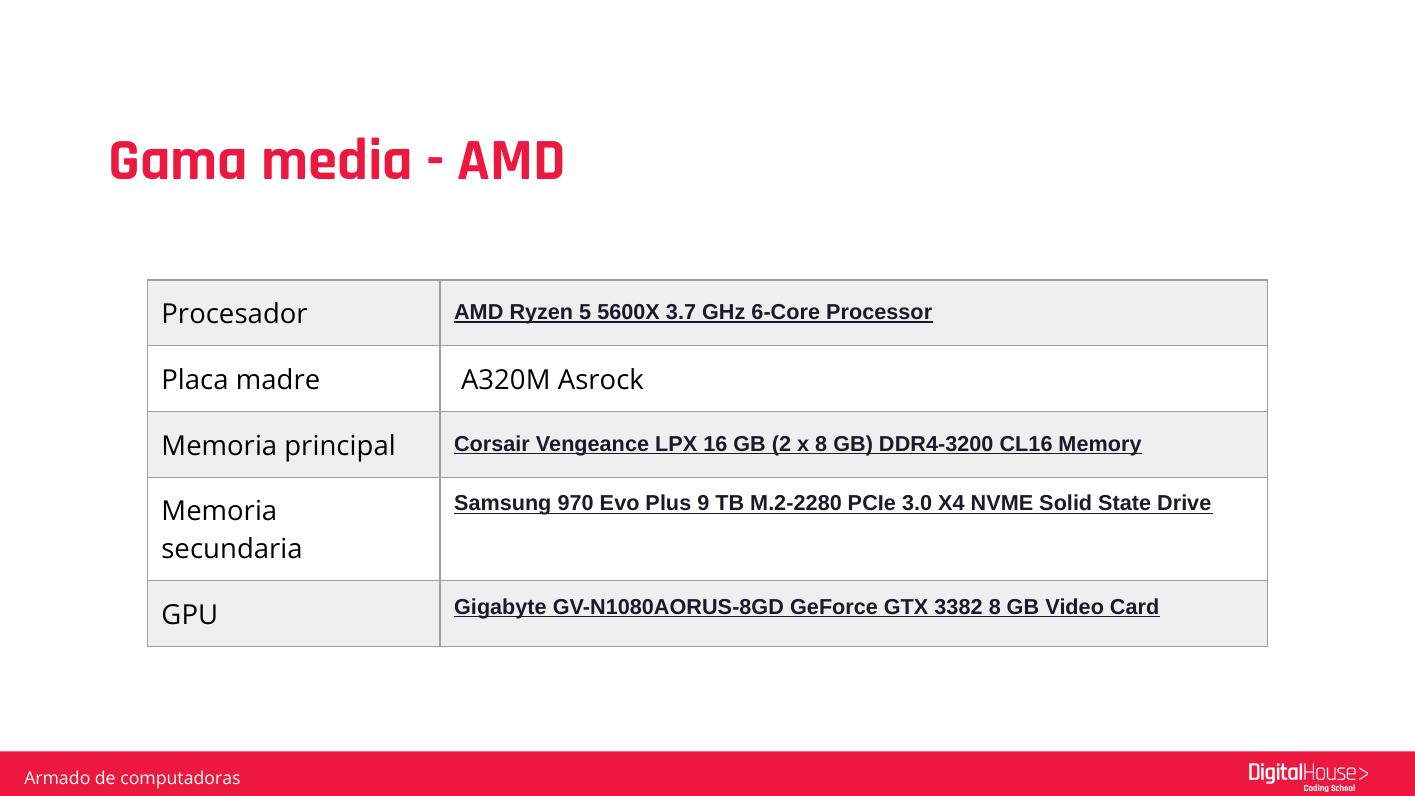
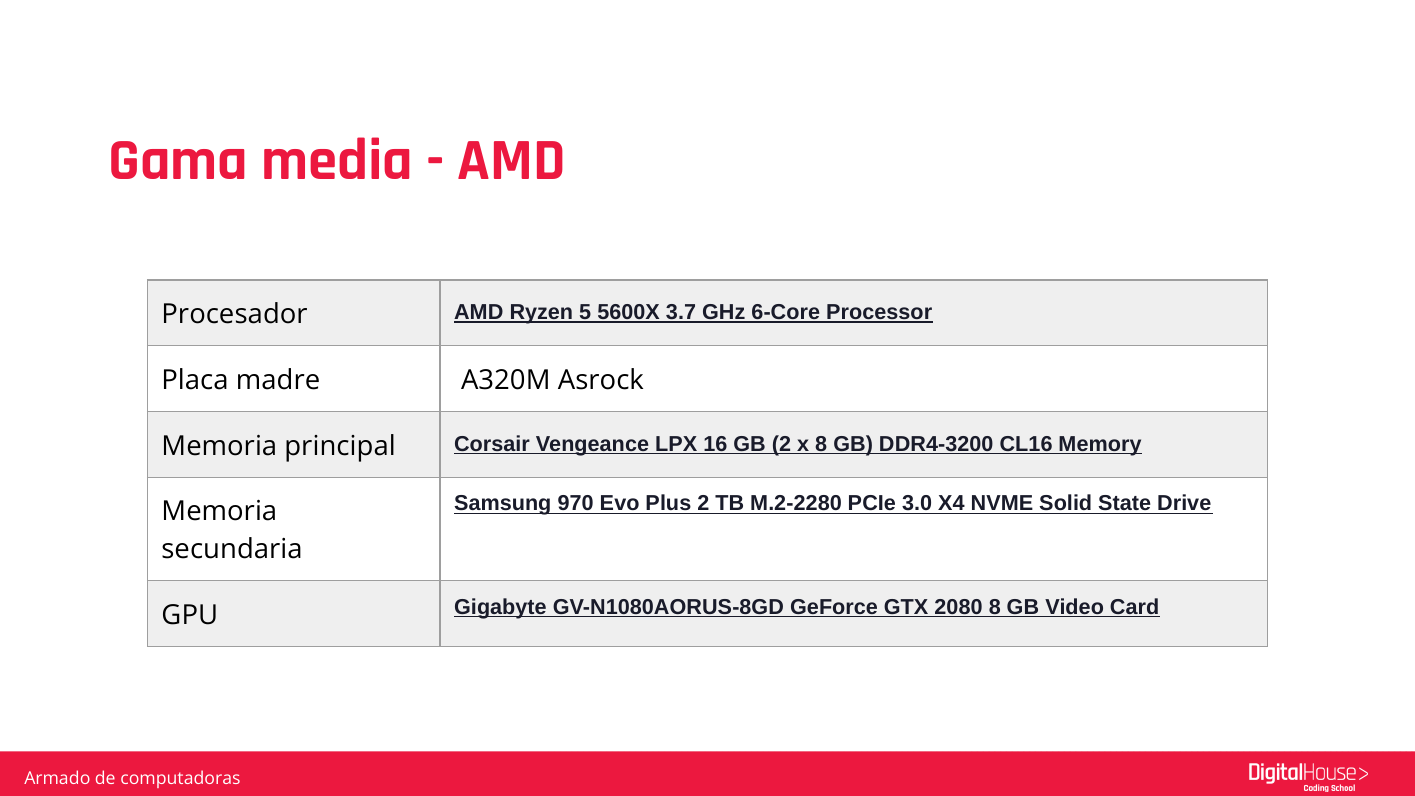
Plus 9: 9 -> 2 (703, 504)
3382: 3382 -> 2080 (959, 607)
